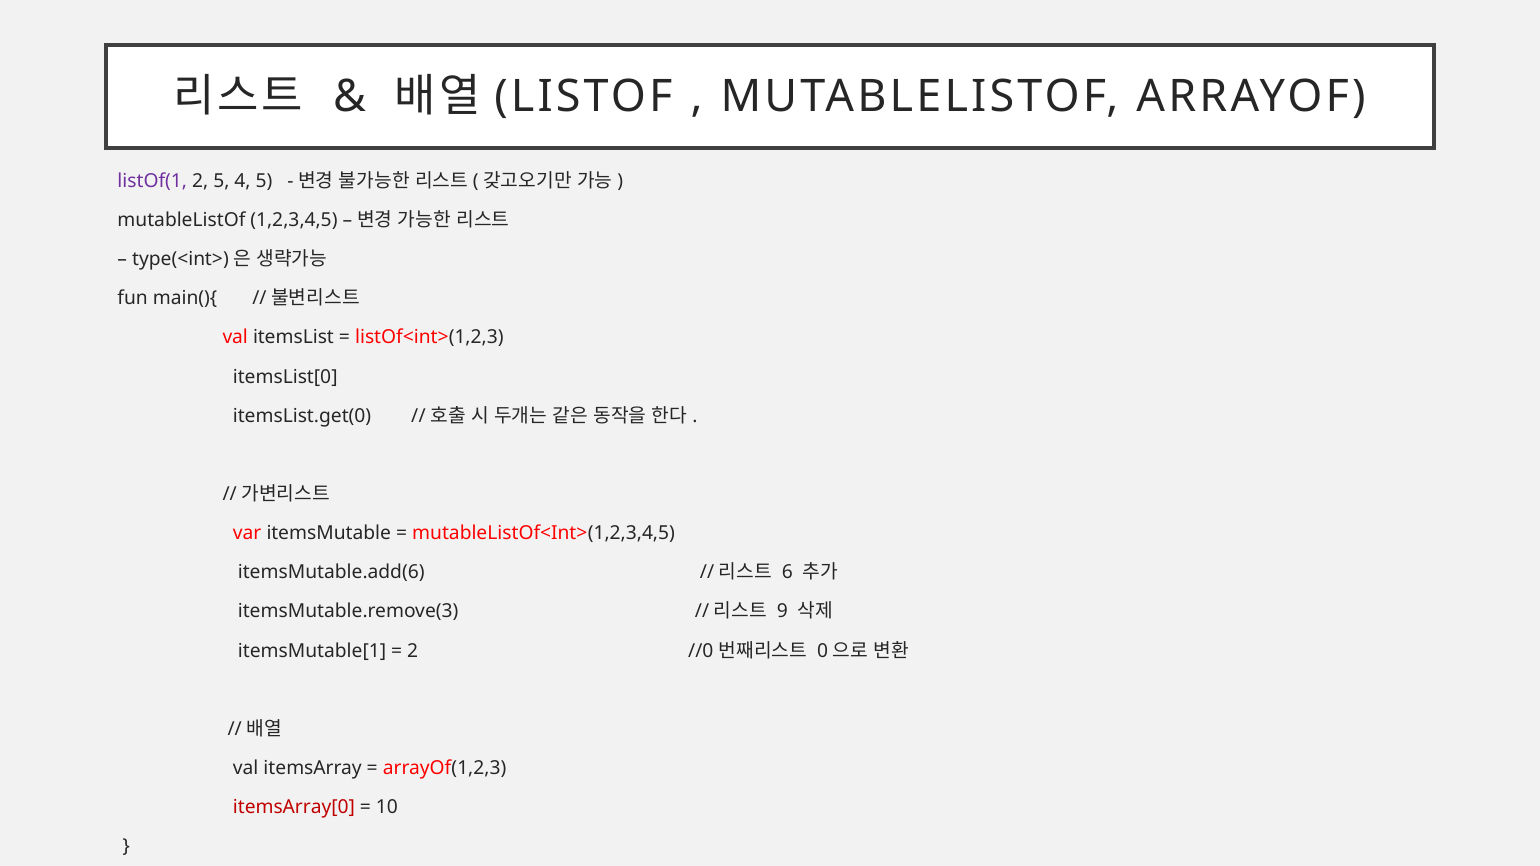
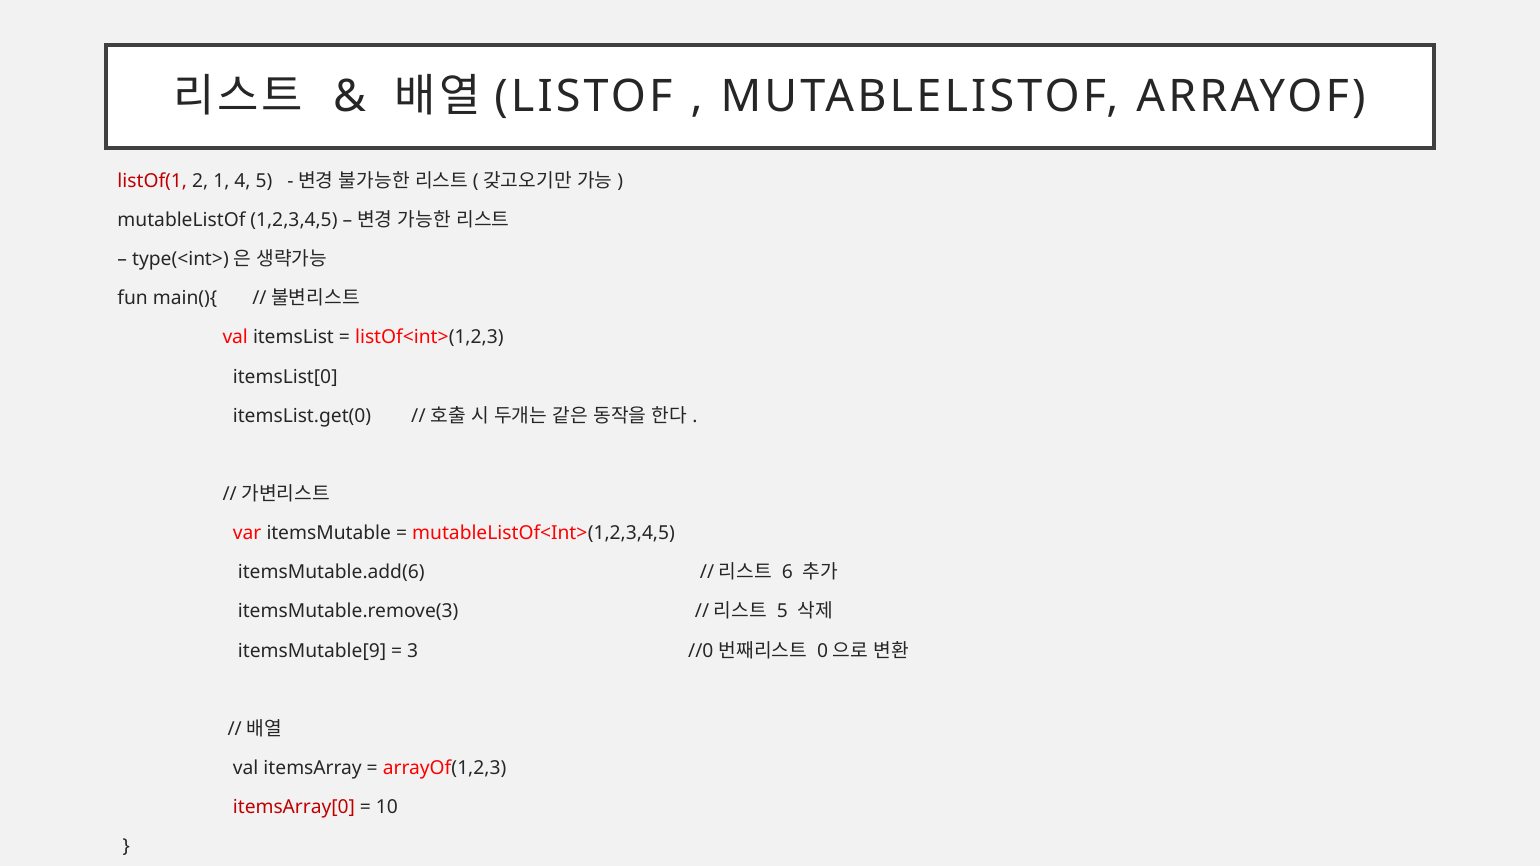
listOf(1 colour: purple -> red (152, 181)
2 5: 5 -> 1 (221, 181)
9: 9 -> 5 (782, 612)
itemsMutable[1: itemsMutable[1 -> itemsMutable[9 (312, 651)
2: 2 -> 3 (413, 651)
